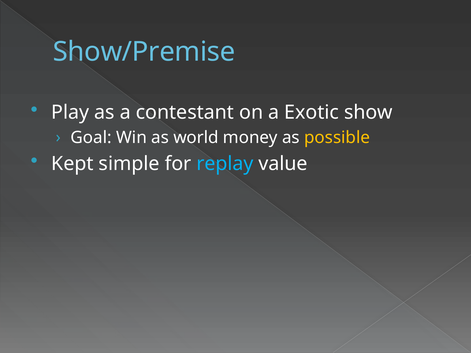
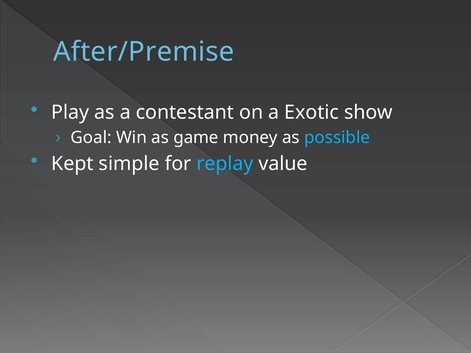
Show/Premise: Show/Premise -> After/Premise (144, 52)
world: world -> game (196, 138)
possible colour: yellow -> light blue (337, 138)
